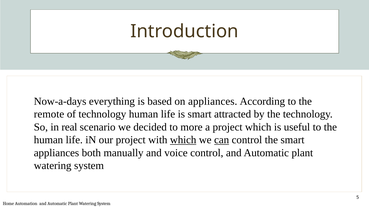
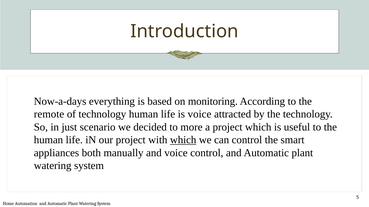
on appliances: appliances -> monitoring (213, 102)
is smart: smart -> voice (200, 114)
real: real -> just (69, 127)
can underline: present -> none (222, 140)
